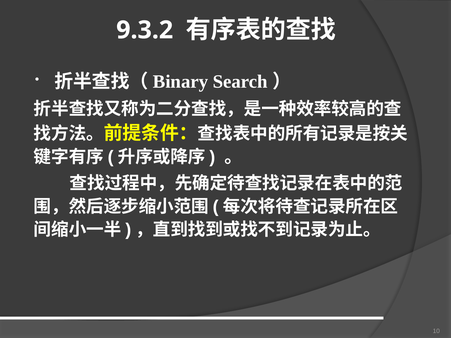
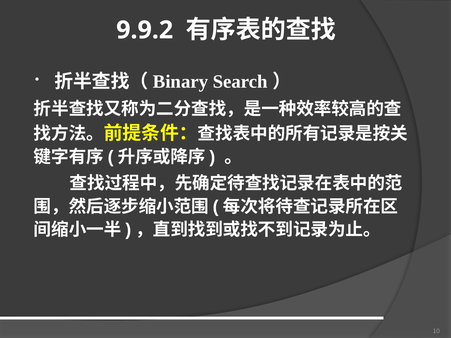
9.3.2: 9.3.2 -> 9.9.2 (145, 30)
